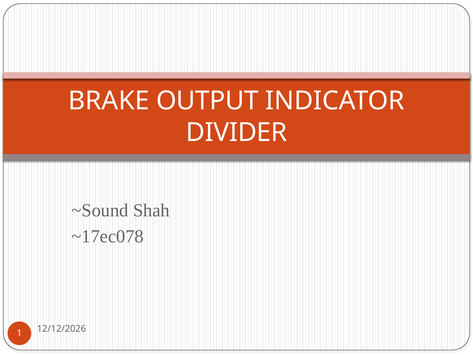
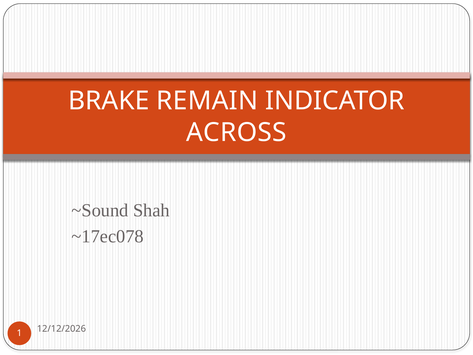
OUTPUT: OUTPUT -> REMAIN (207, 101)
DIVIDER: DIVIDER -> ACROSS (236, 132)
